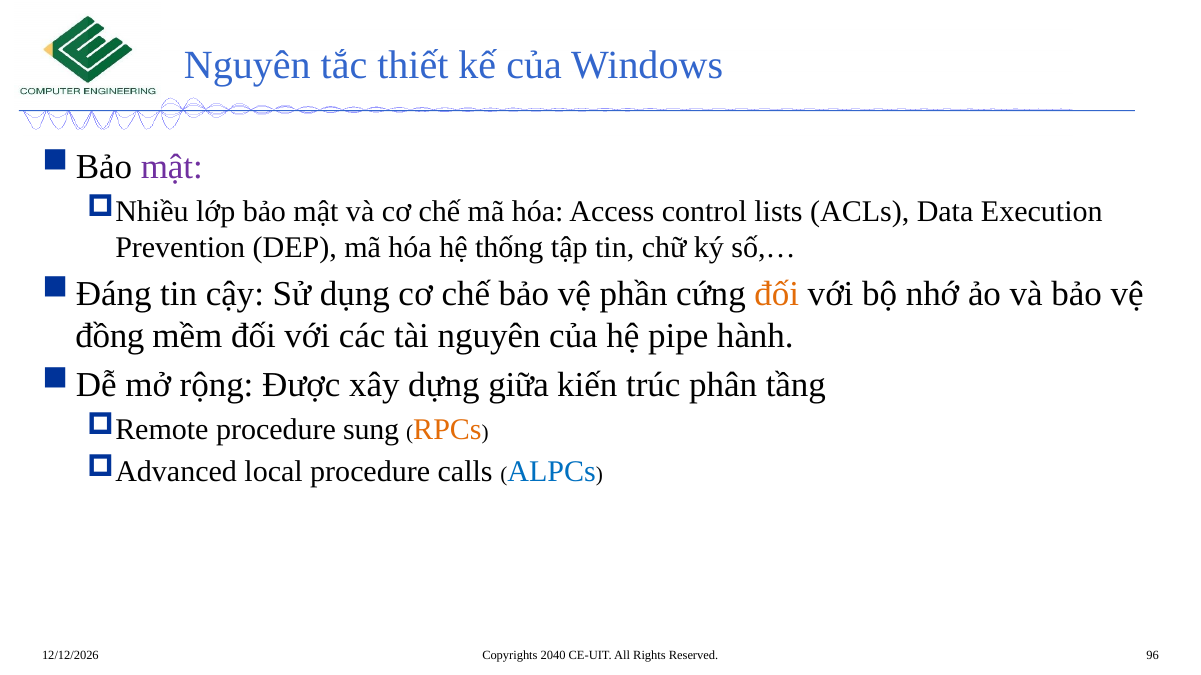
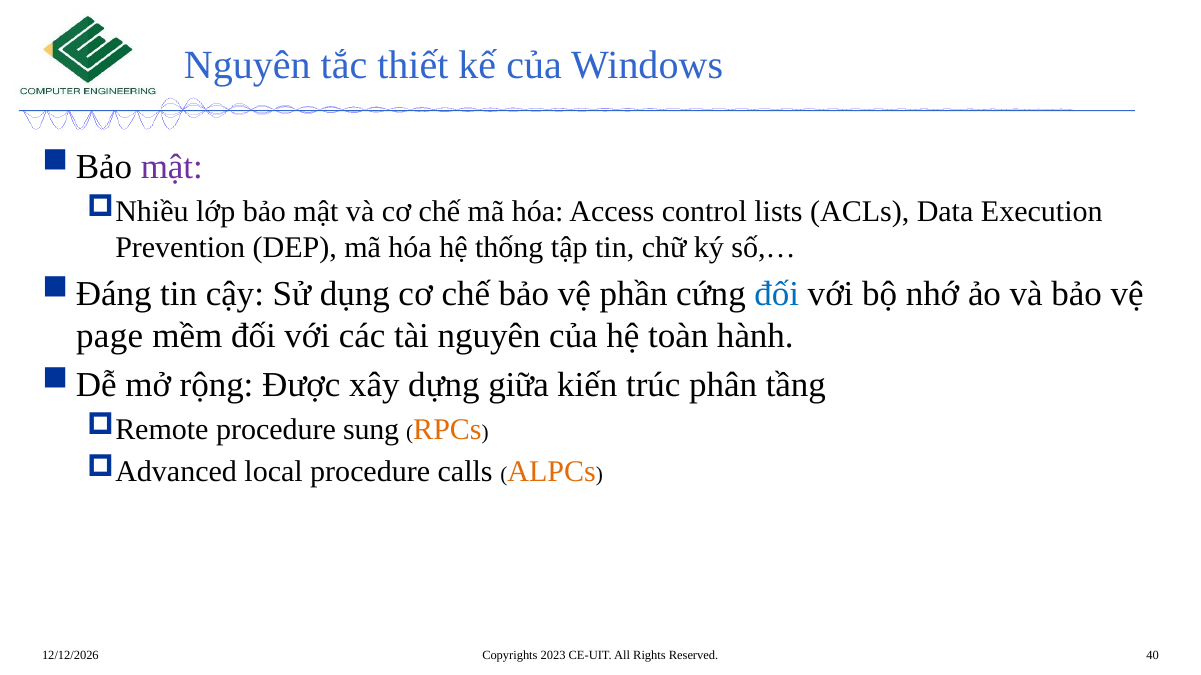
đối colour: orange -> blue (777, 294)
đồng: đồng -> page (110, 336)
pipe: pipe -> toàn (678, 336)
ALPCs colour: blue -> orange (552, 472)
2040: 2040 -> 2023 (553, 656)
96: 96 -> 40 (1153, 656)
